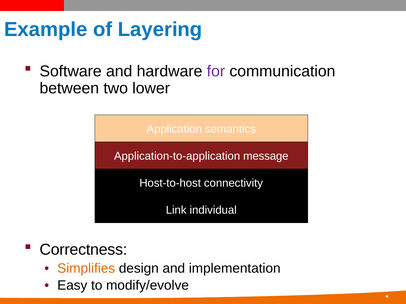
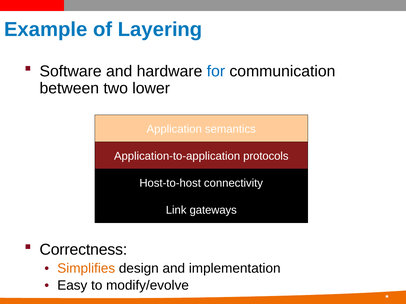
for colour: purple -> blue (216, 71)
message: message -> protocols (266, 156)
individual: individual -> gateways (213, 211)
